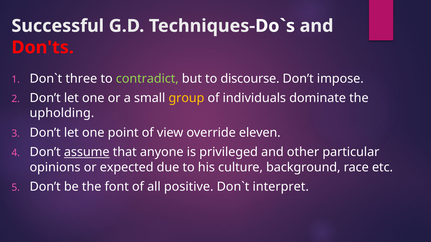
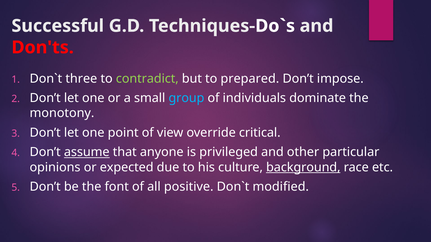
discourse: discourse -> prepared (250, 79)
group colour: yellow -> light blue (186, 98)
upholding: upholding -> monotony (62, 113)
eleven: eleven -> critical (260, 133)
background underline: none -> present (303, 168)
interpret: interpret -> modified (281, 187)
